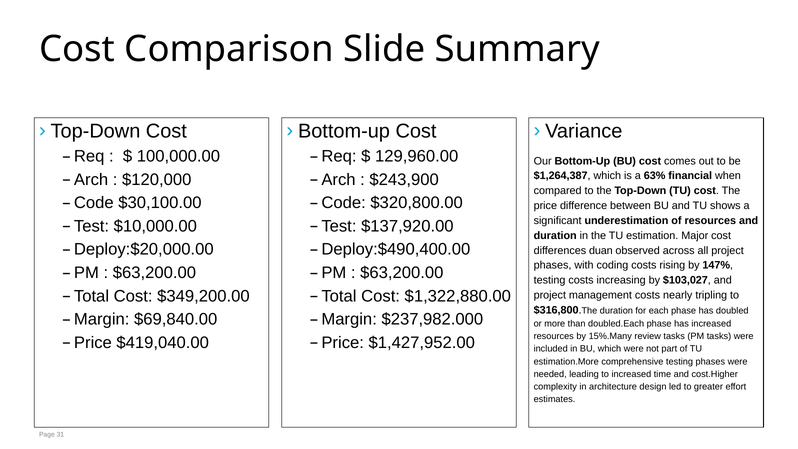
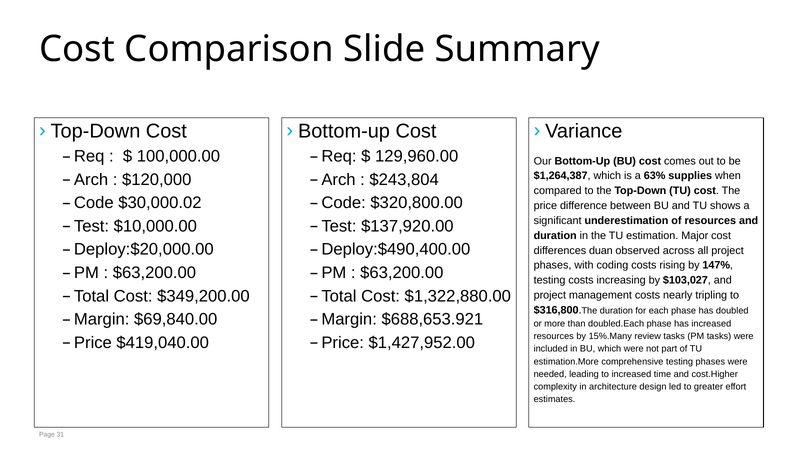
financial: financial -> supplies (690, 176)
$243,900: $243,900 -> $243,804 (404, 180)
$30,100.00: $30,100.00 -> $30,000.02 (160, 203)
$237,982.000: $237,982.000 -> $688,653.921 (432, 319)
